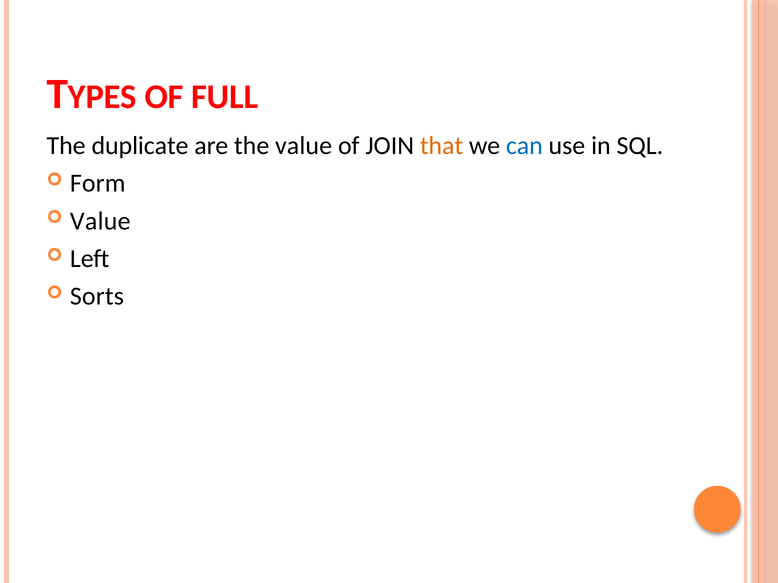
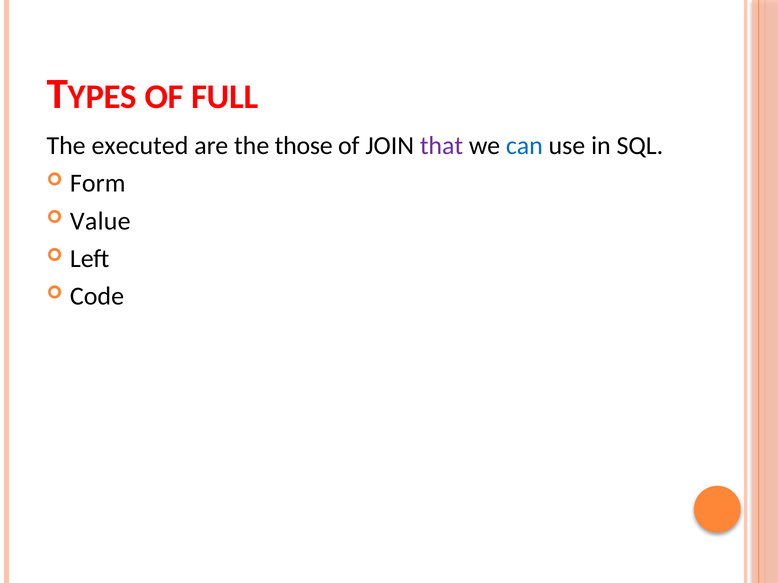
duplicate: duplicate -> executed (140, 146)
the value: value -> those (304, 146)
that colour: orange -> purple (441, 146)
Sorts: Sorts -> Code (97, 296)
